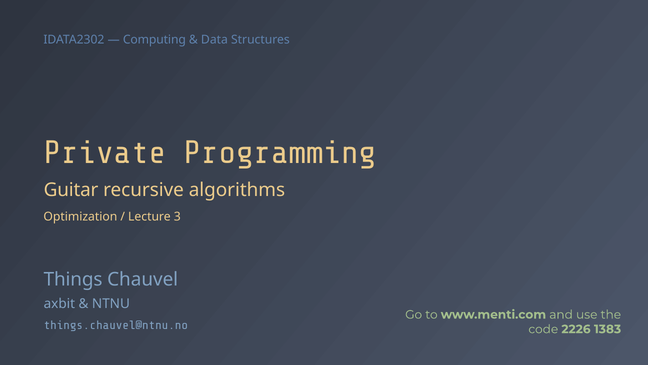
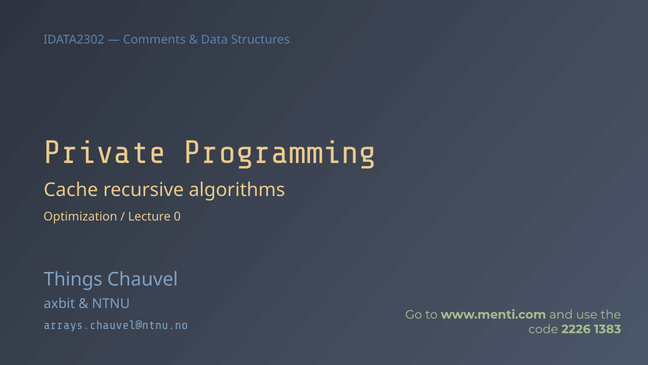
Computing: Computing -> Comments (154, 39)
Guitar: Guitar -> Cache (71, 190)
3: 3 -> 0 (177, 216)
things.chauvel@ntnu.no: things.chauvel@ntnu.no -> arrays.chauvel@ntnu.no (116, 325)
